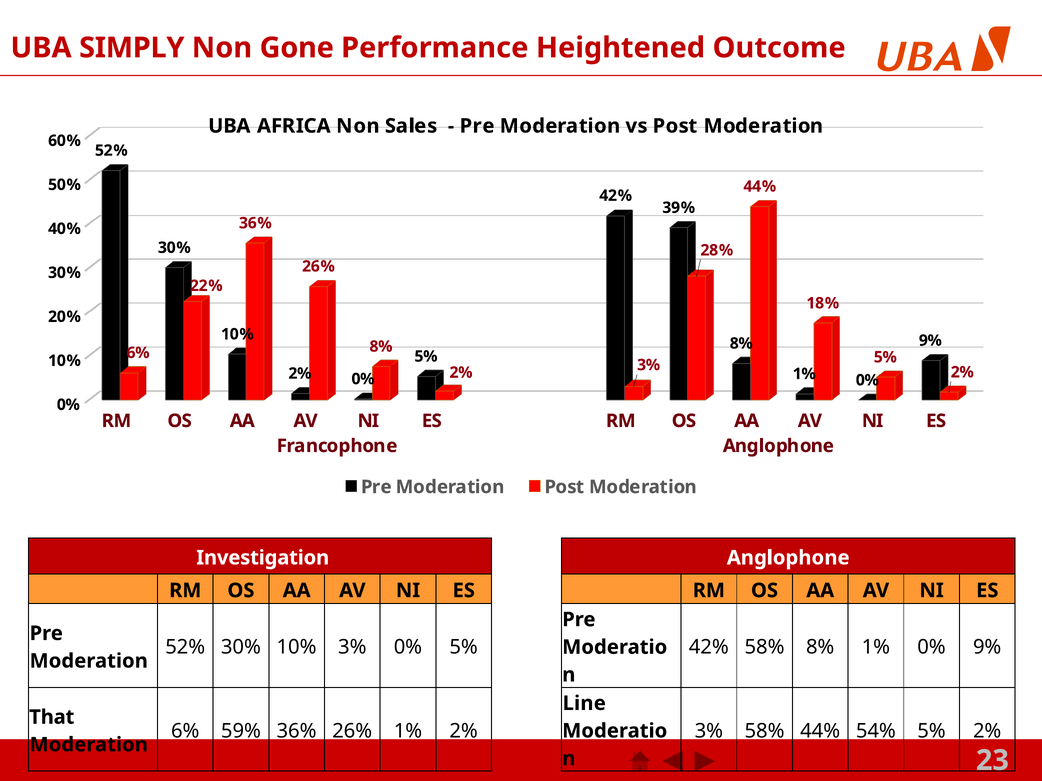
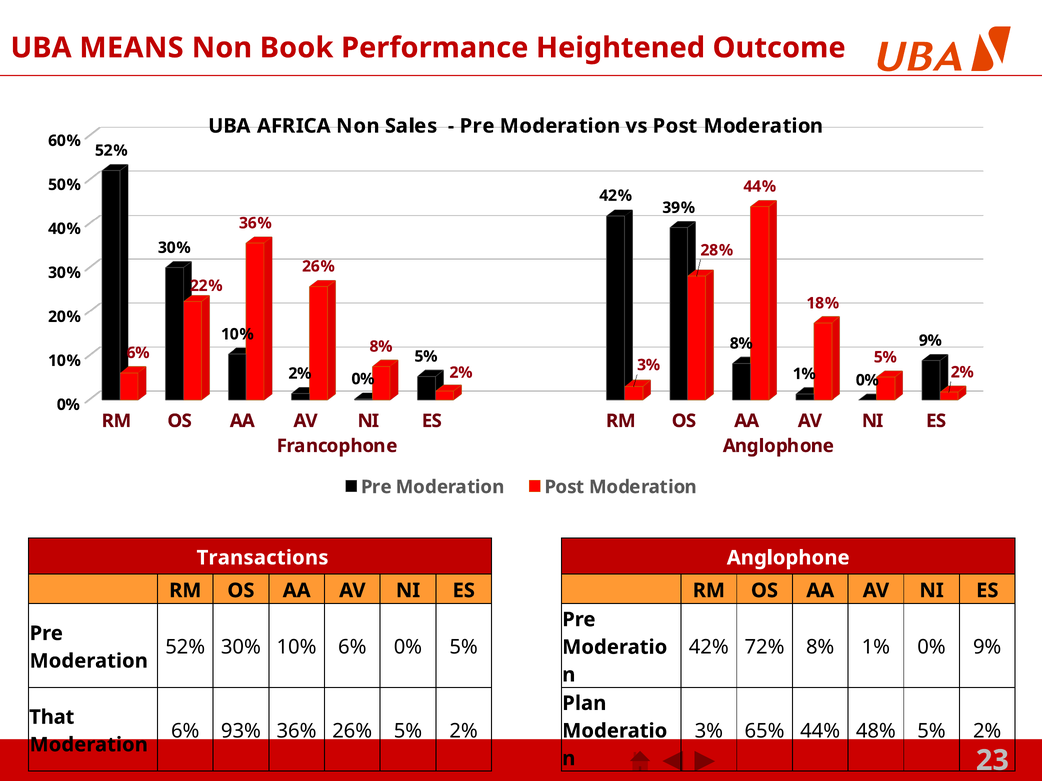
SIMPLY: SIMPLY -> MEANS (131, 48)
Gone: Gone -> Book (297, 48)
Investigation: Investigation -> Transactions (263, 558)
10% 3%: 3% -> 6% (352, 648)
42% 58%: 58% -> 72% (765, 648)
Line: Line -> Plan (584, 704)
59%: 59% -> 93% (241, 731)
26% 1%: 1% -> 5% (408, 731)
3% 58%: 58% -> 65% (765, 731)
54%: 54% -> 48% (876, 731)
